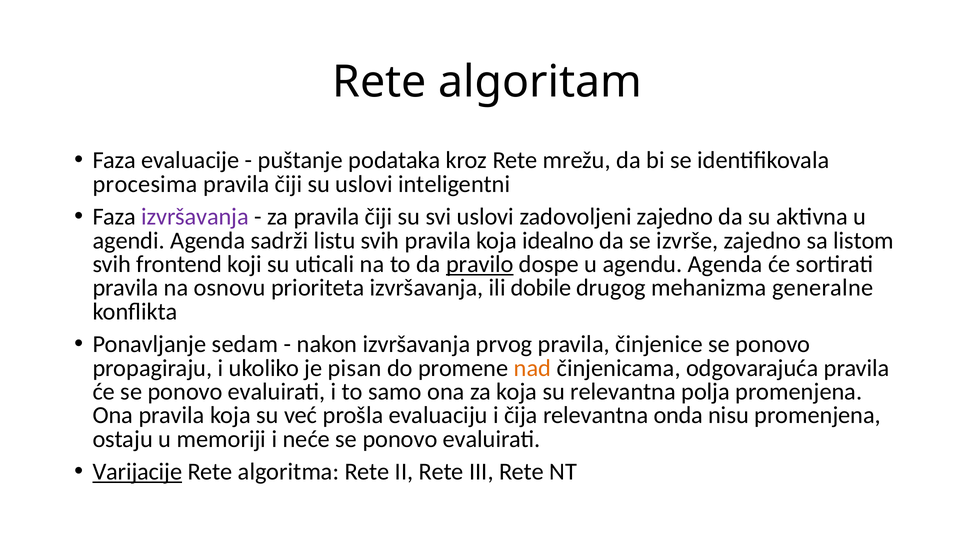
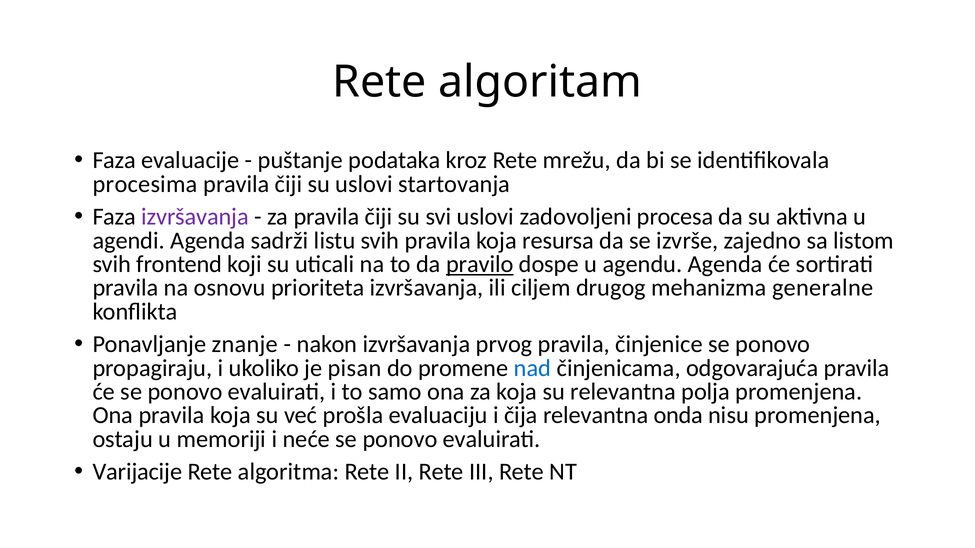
inteligentni: inteligentni -> startovanja (454, 184)
zadovoljeni zajedno: zajedno -> procesa (675, 217)
idealno: idealno -> resursa (558, 241)
dobile: dobile -> ciljem (541, 288)
sedam: sedam -> znanje (245, 345)
nad colour: orange -> blue (533, 368)
Varijacije underline: present -> none (137, 472)
